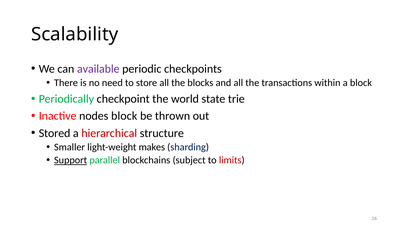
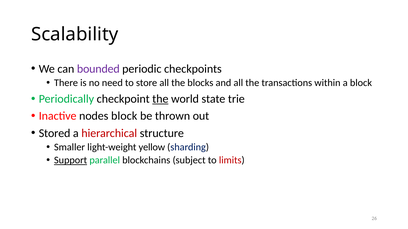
available: available -> bounded (98, 69)
the underline: none -> present (160, 99)
makes: makes -> yellow (152, 147)
